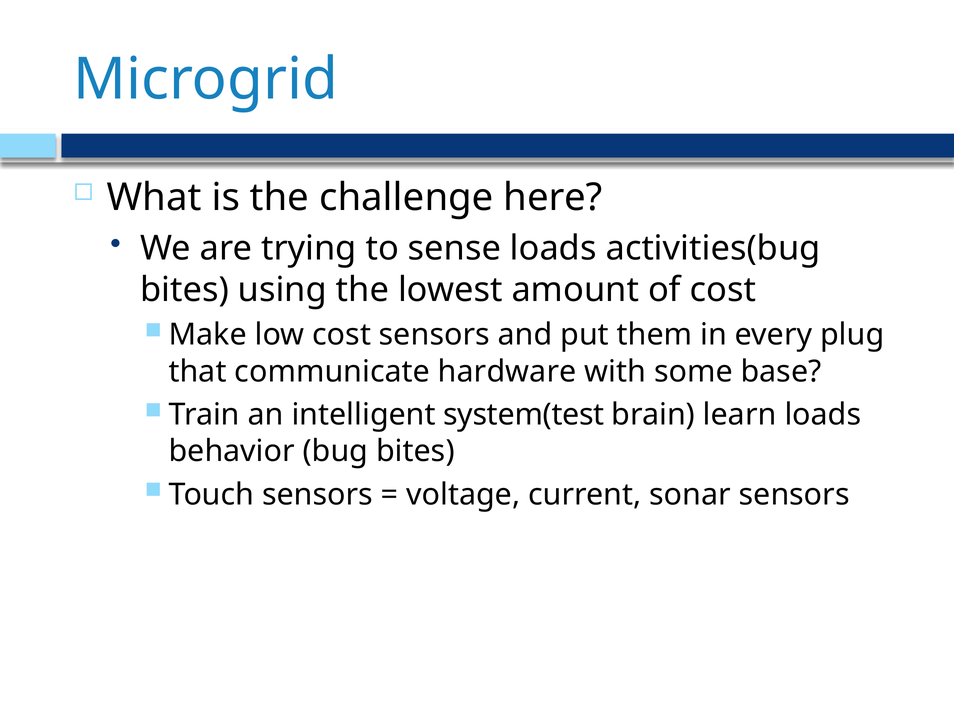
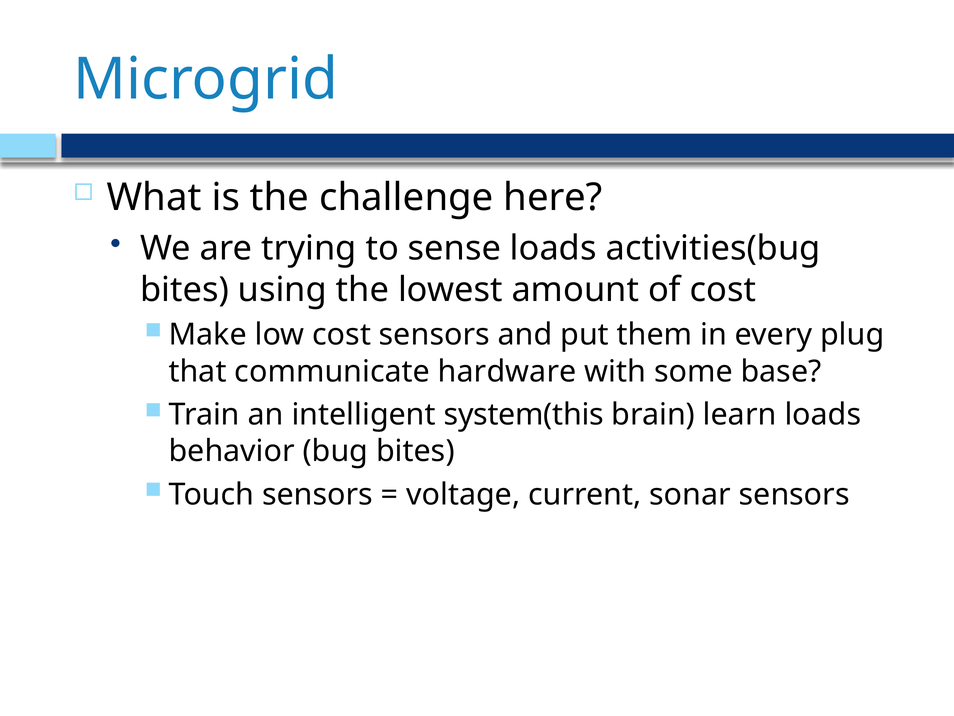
system(test: system(test -> system(this (524, 414)
